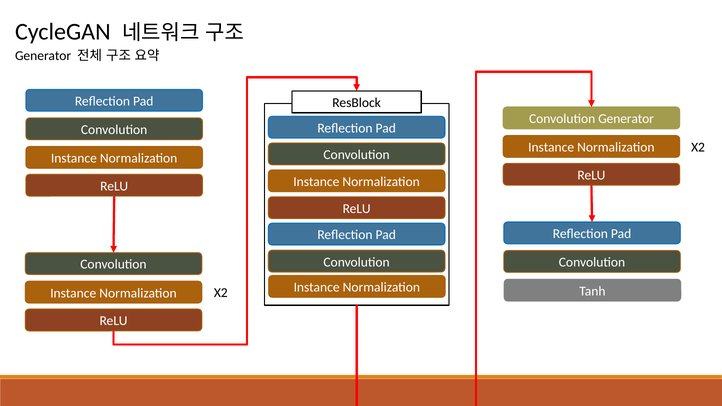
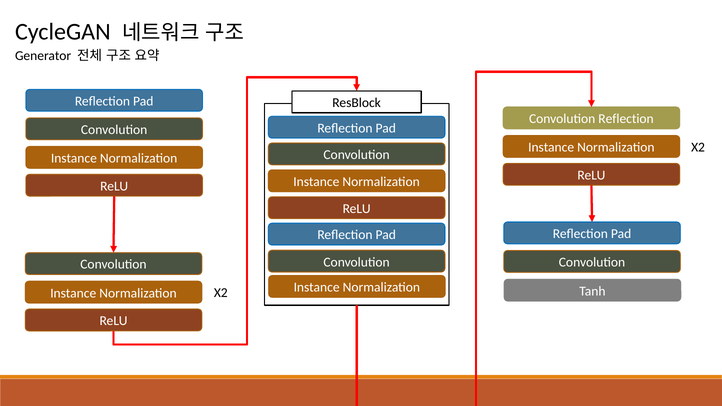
Generator: Generator -> Reflection (626, 119)
